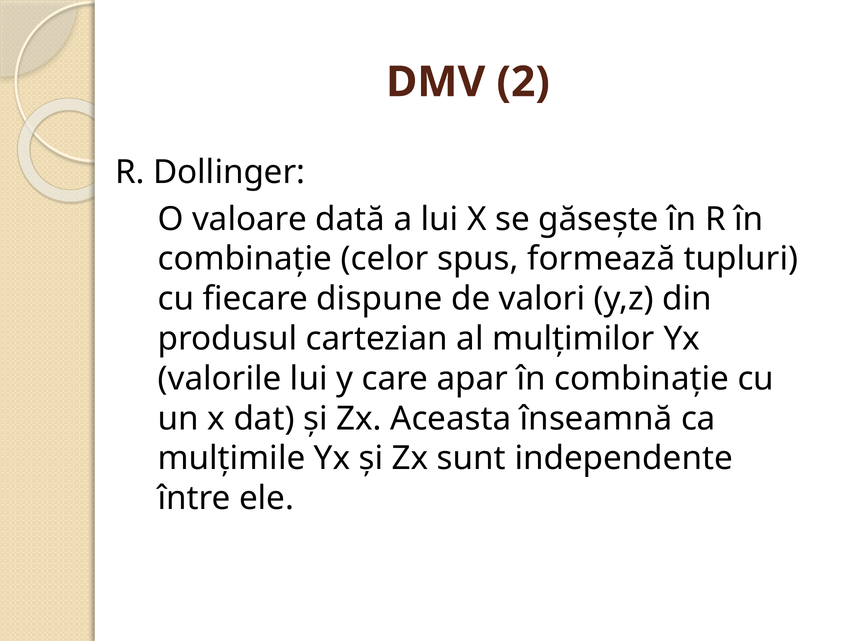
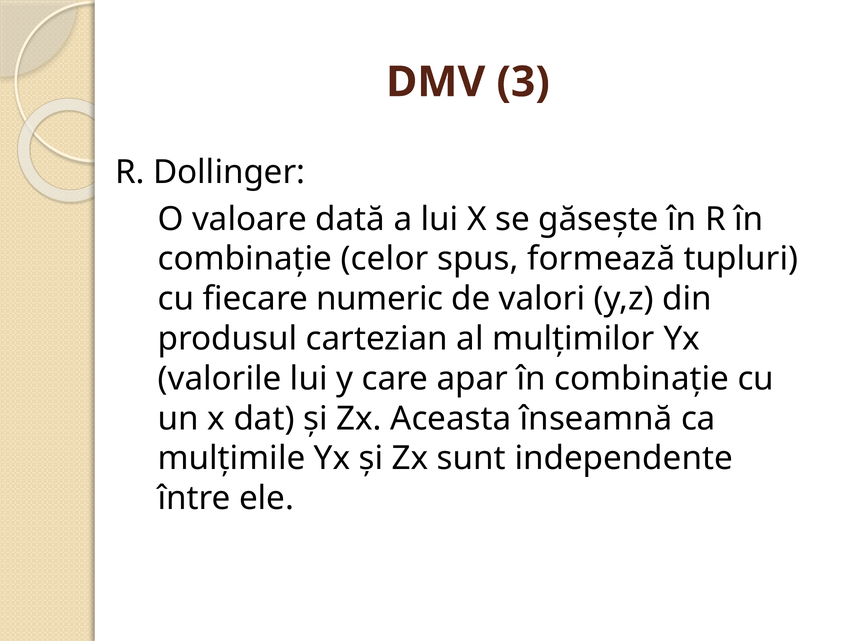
2: 2 -> 3 (523, 82)
dispune: dispune -> numeric (380, 299)
